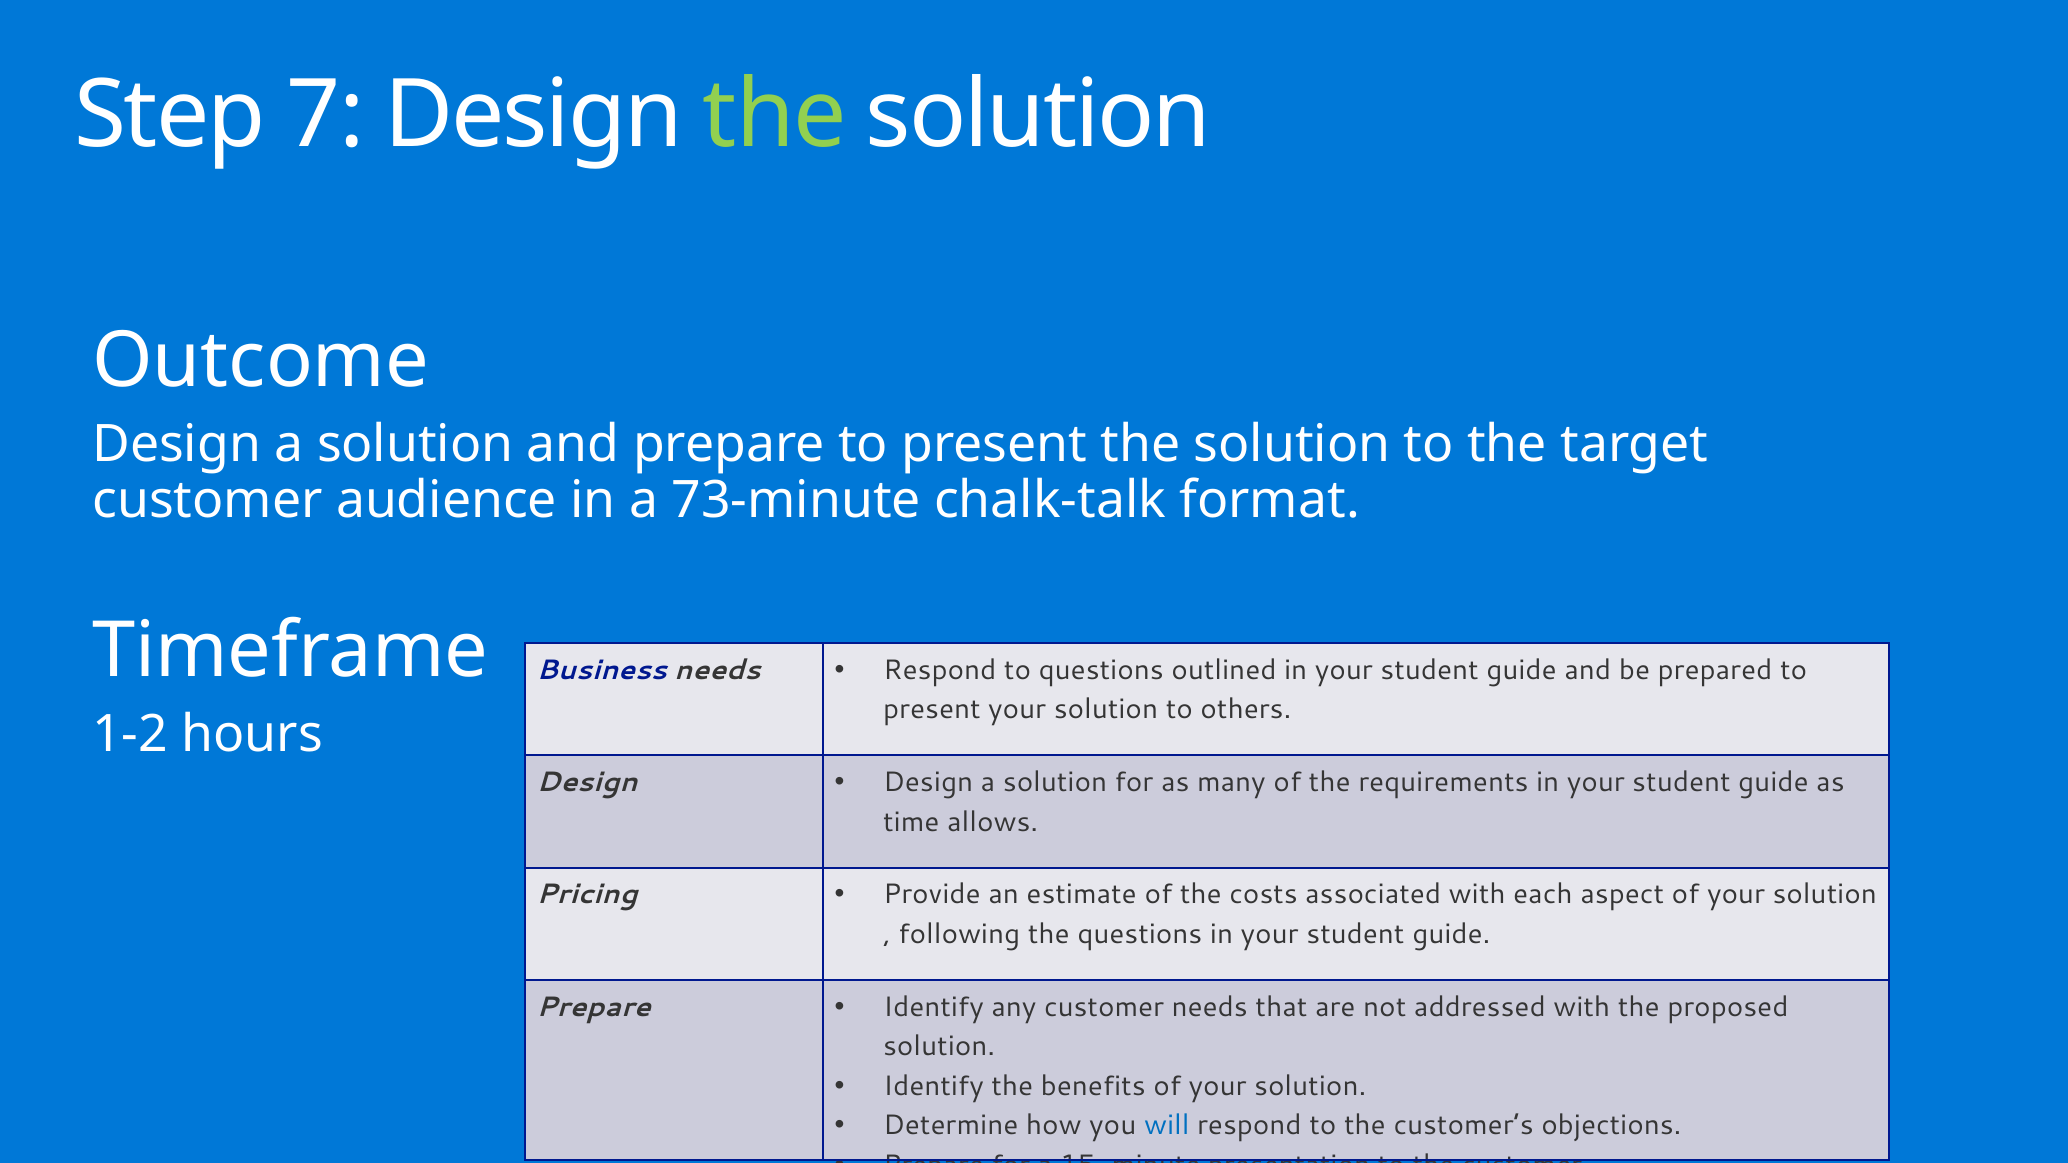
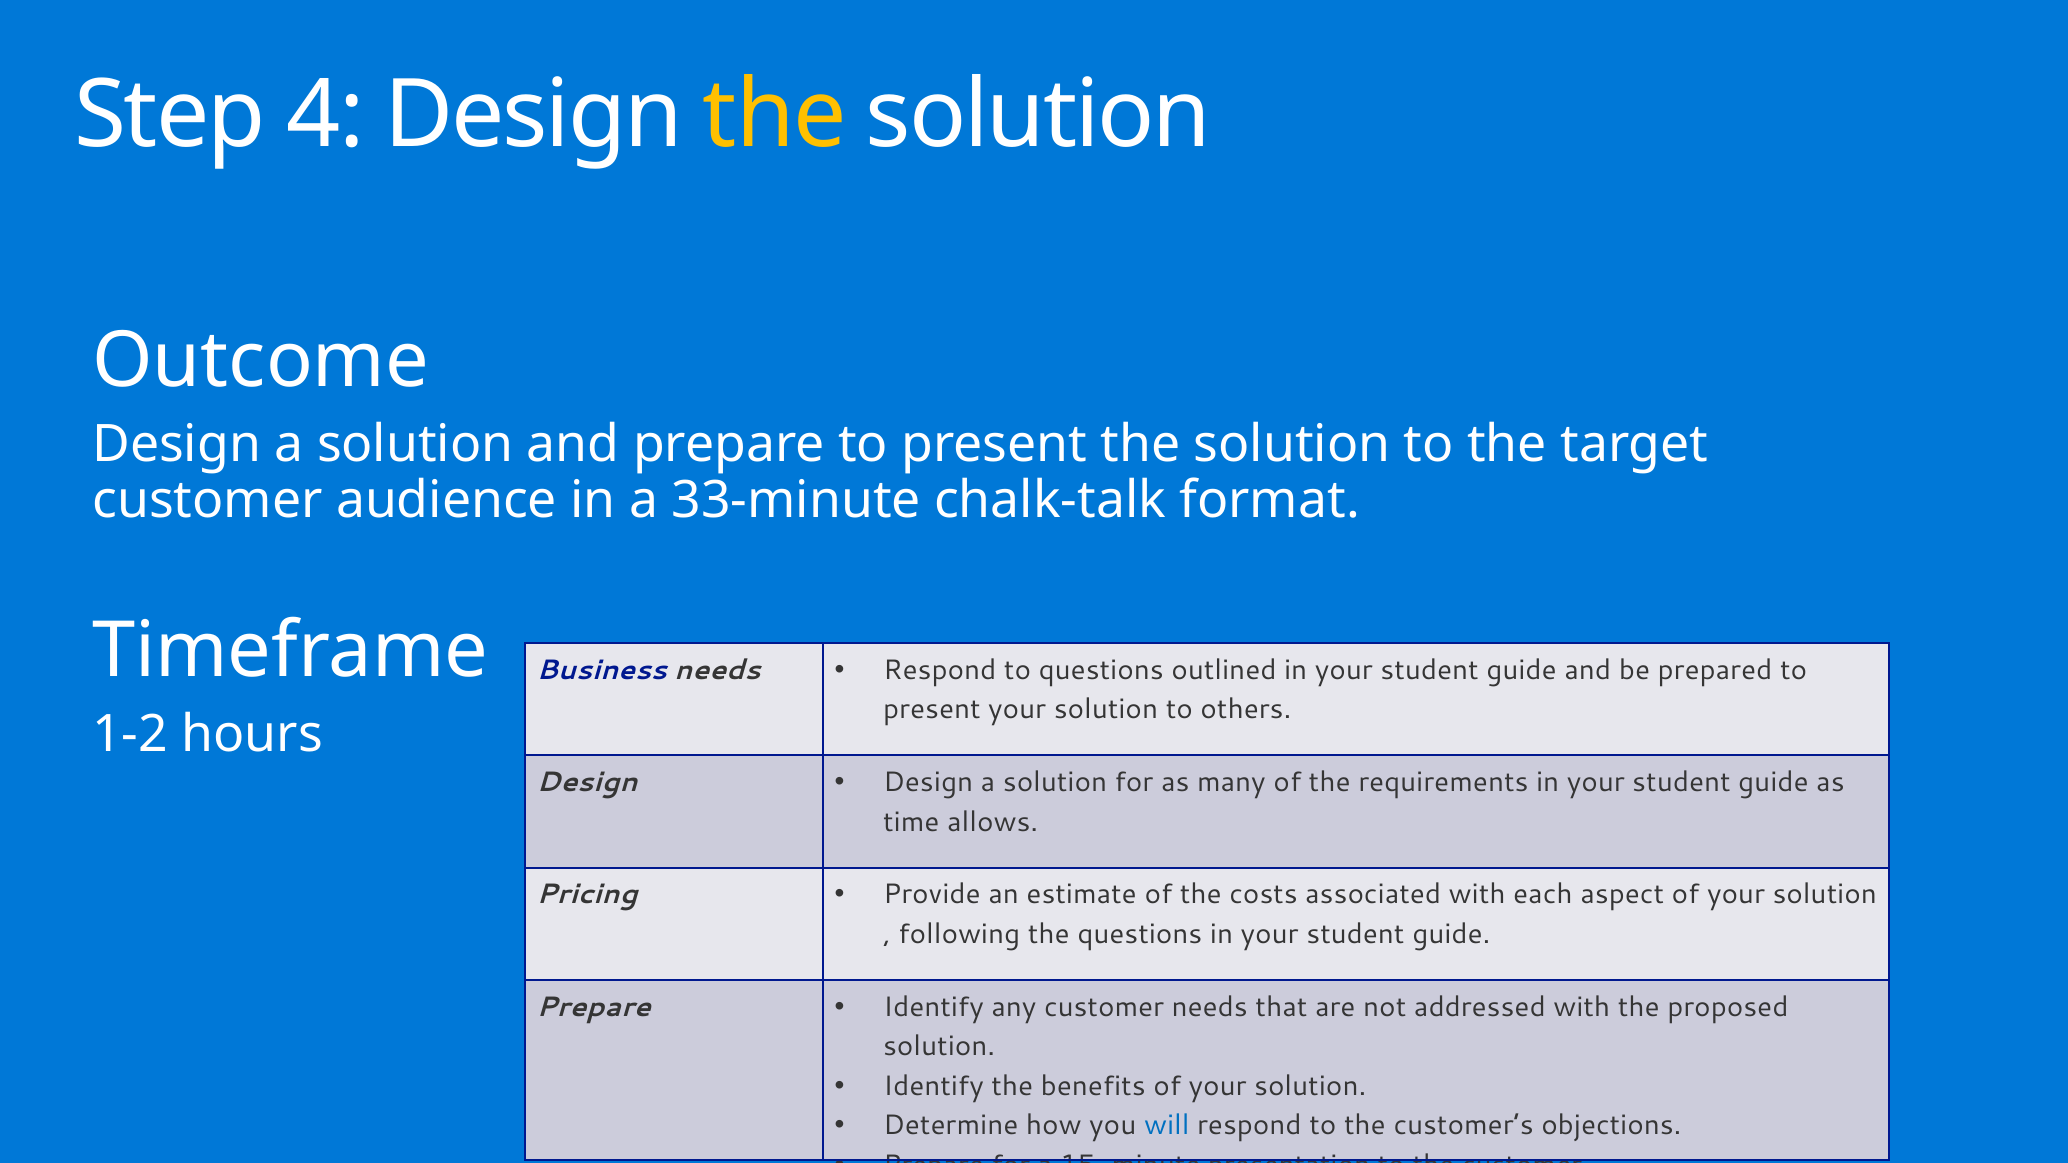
7: 7 -> 4 (326, 115)
the colour: light green -> yellow (775, 115)
73-minute: 73-minute -> 33-minute (796, 500)
